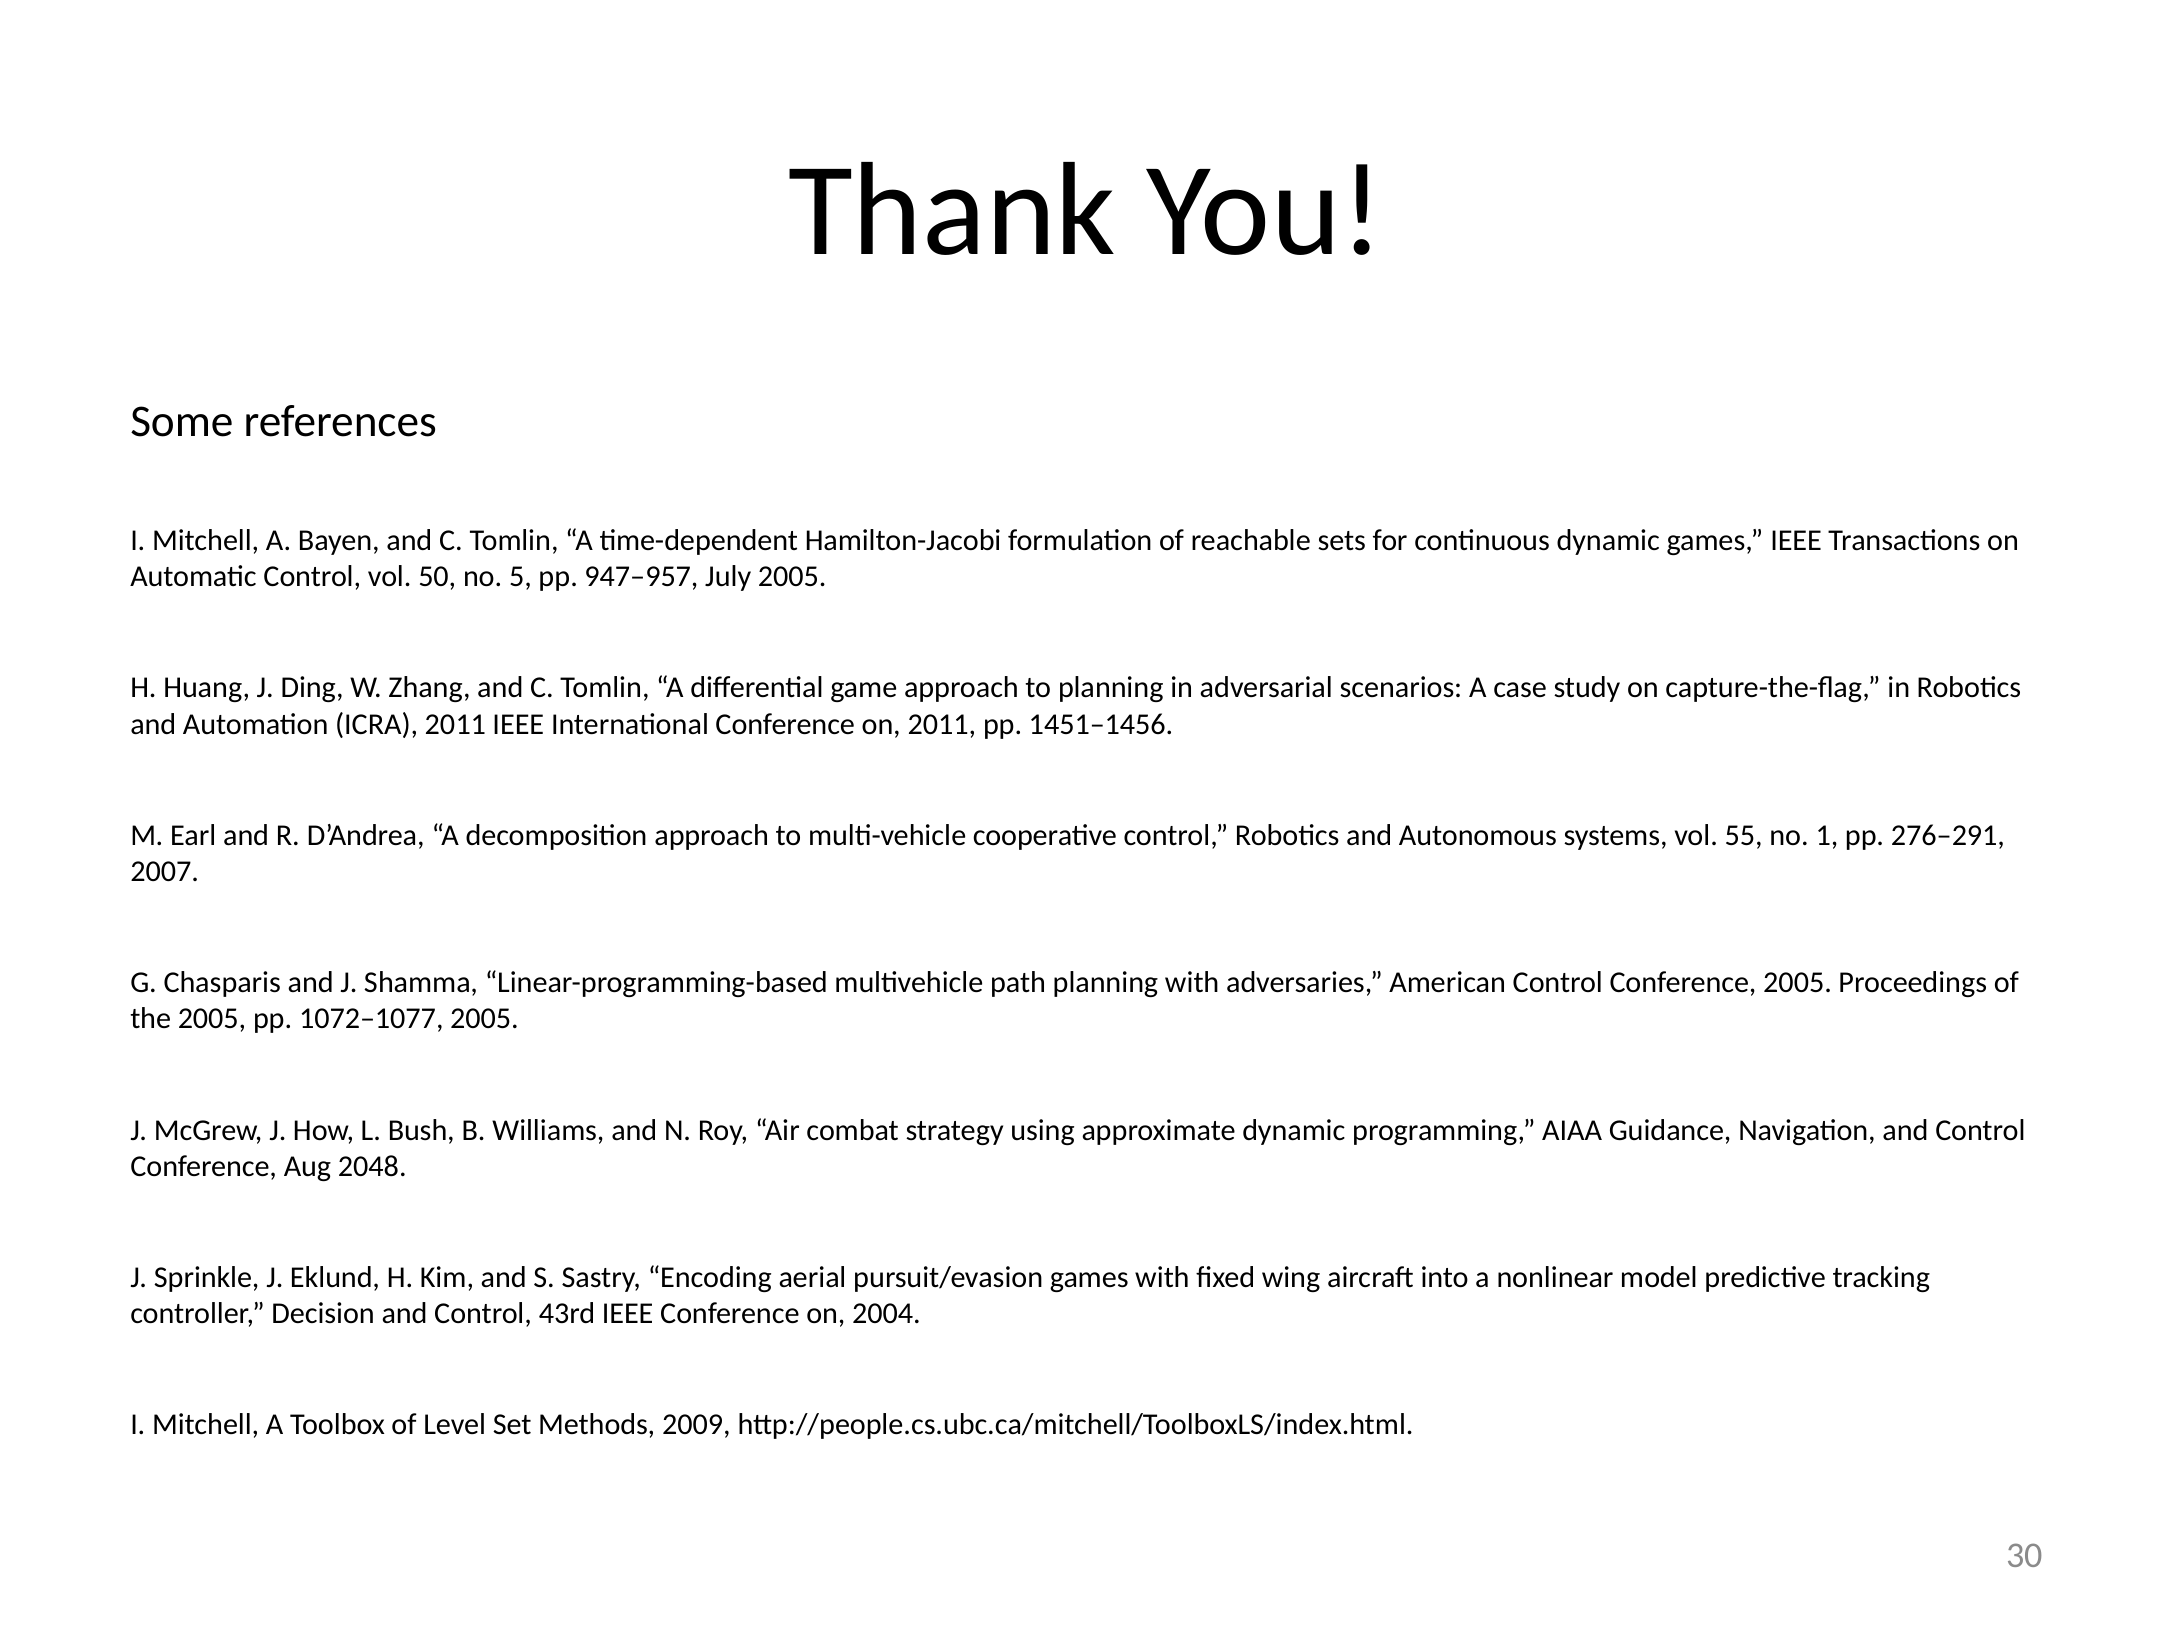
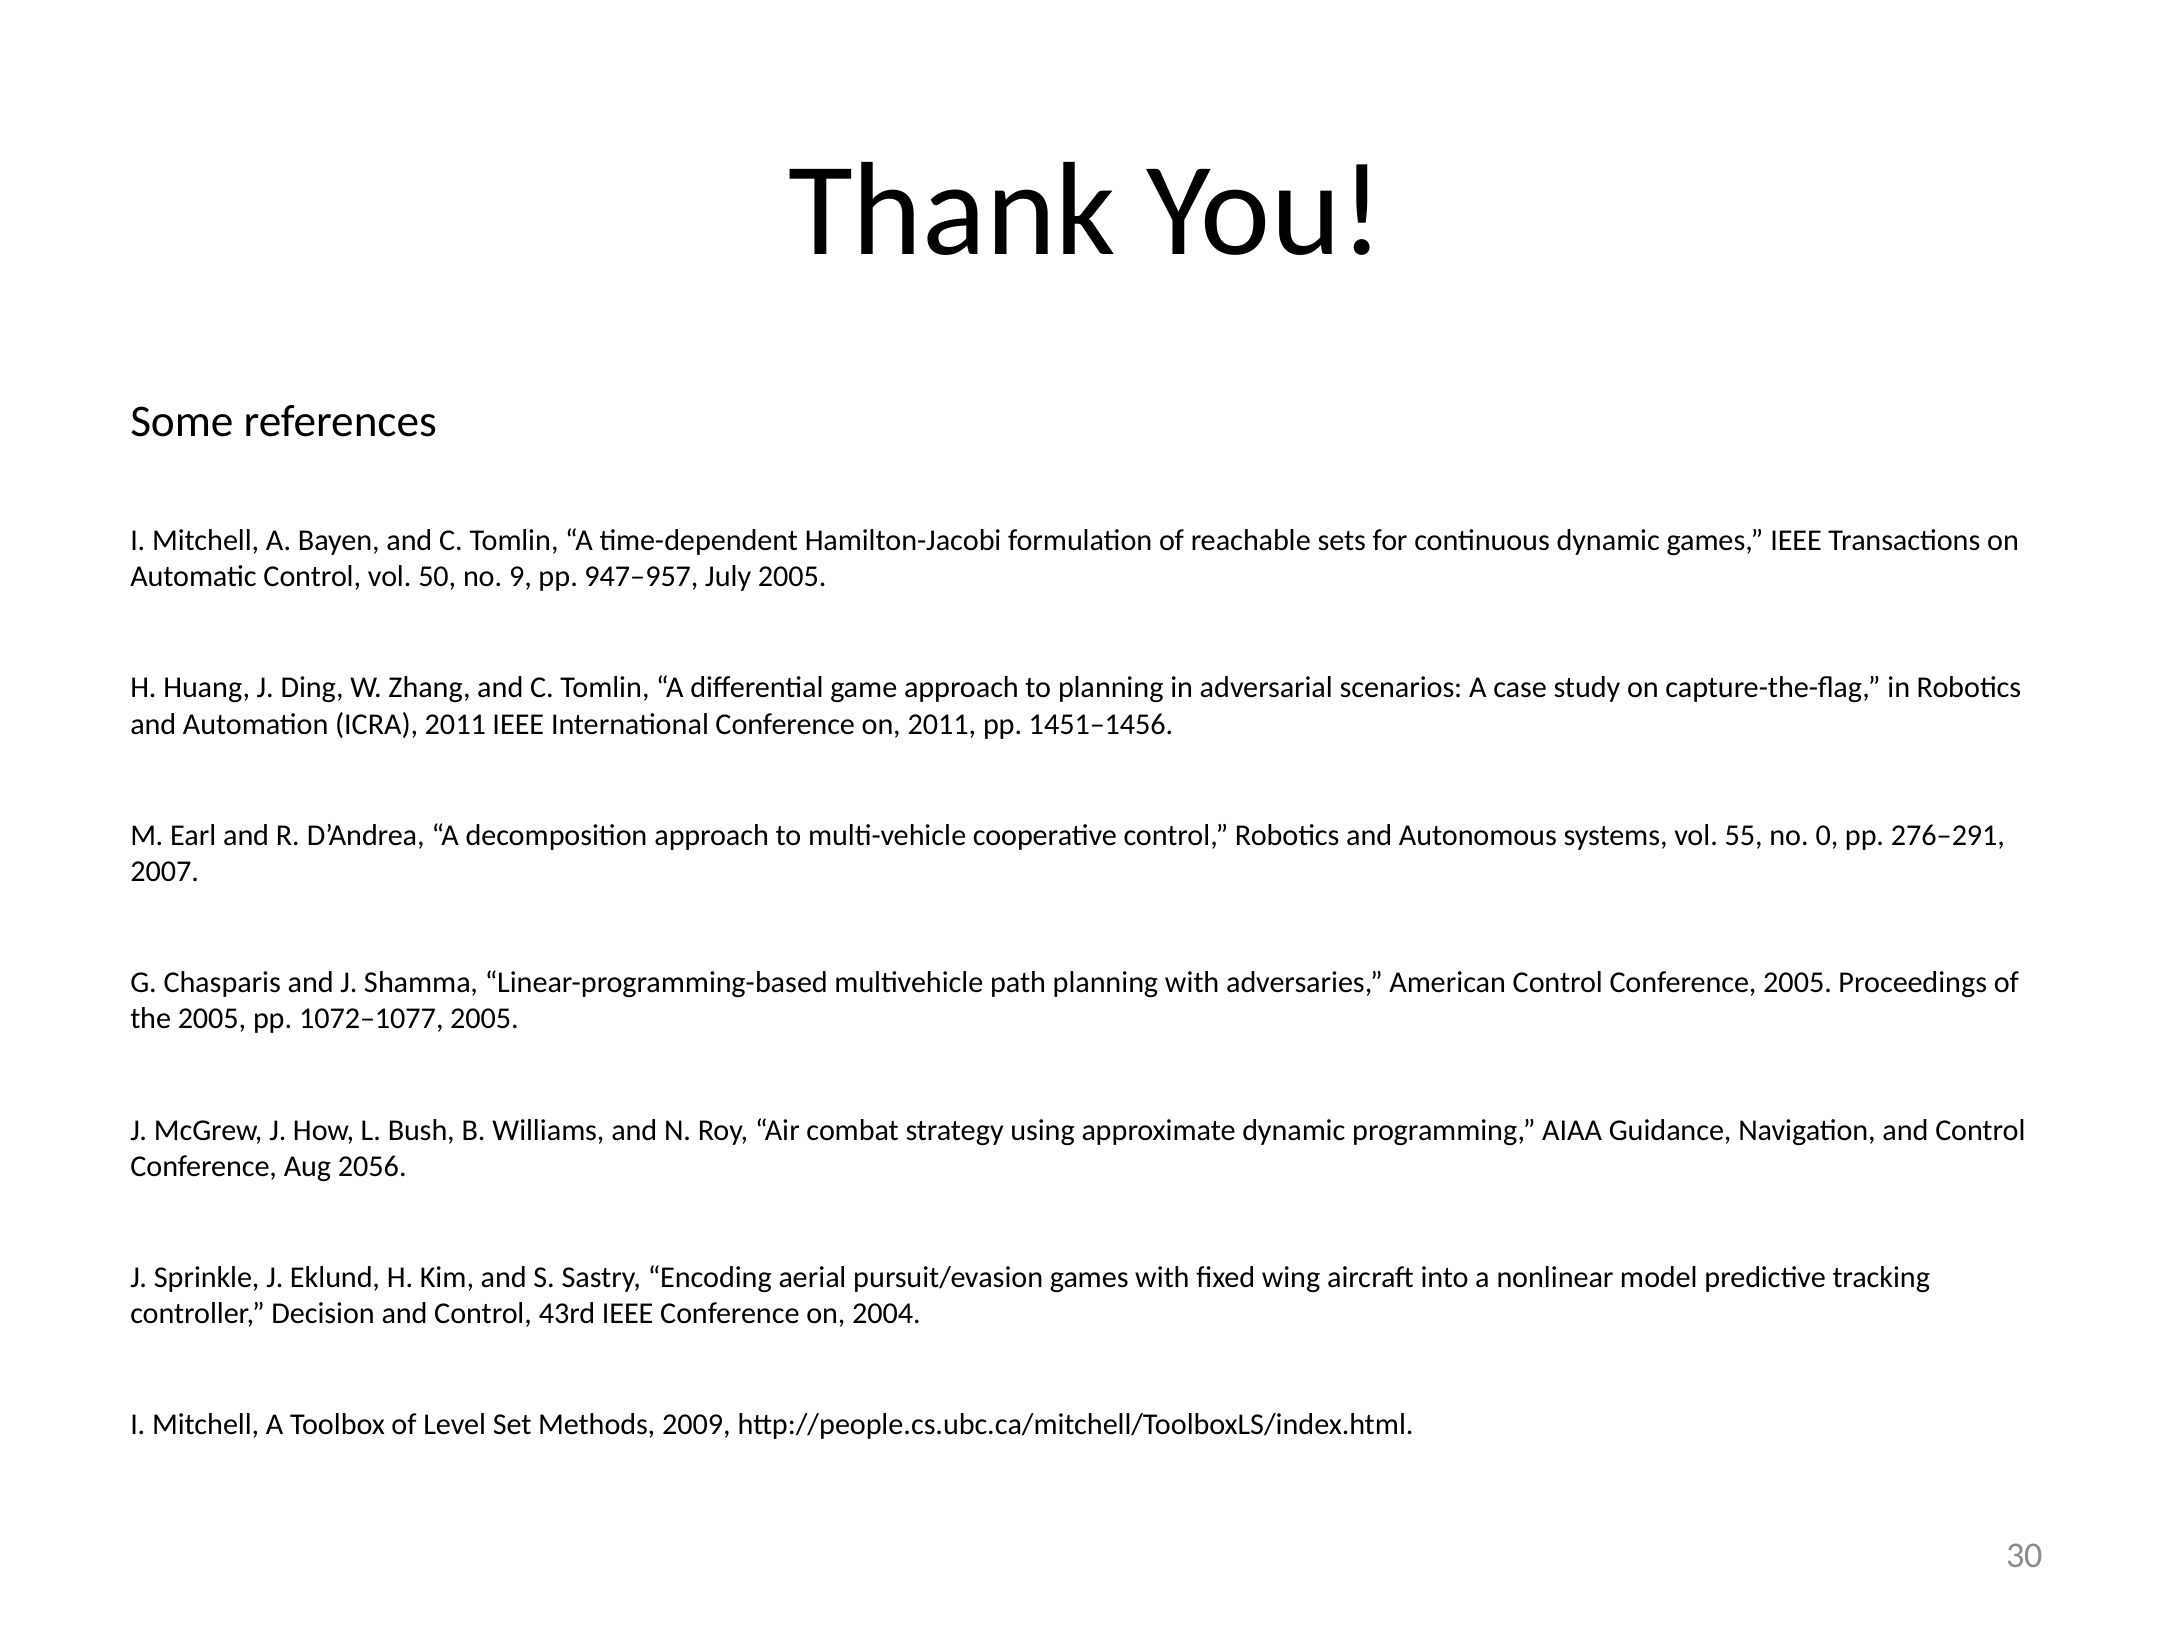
5: 5 -> 9 (521, 577)
1: 1 -> 0 (1827, 836)
2048: 2048 -> 2056 (372, 1167)
